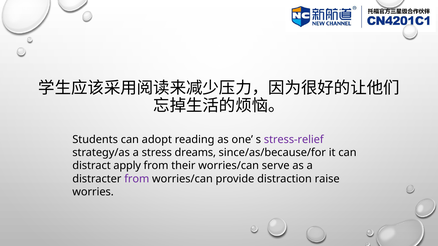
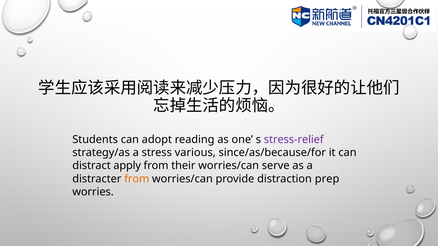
dreams: dreams -> various (195, 153)
from colour: purple -> orange (137, 179)
raise: raise -> prep (327, 179)
